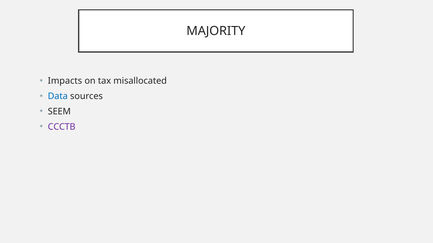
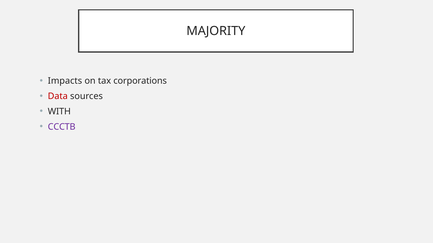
misallocated: misallocated -> corporations (140, 81)
Data colour: blue -> red (58, 96)
SEEM: SEEM -> WITH (59, 112)
